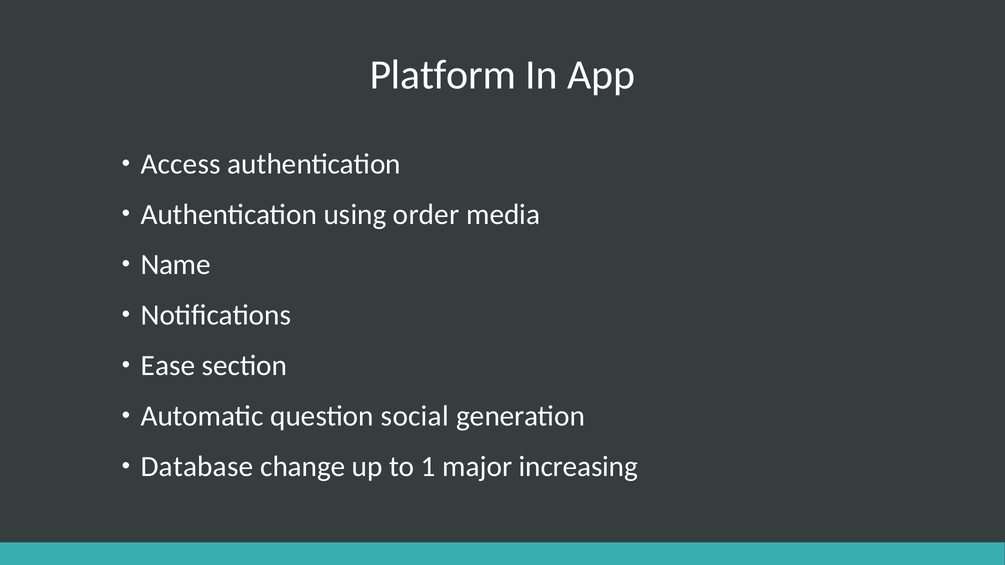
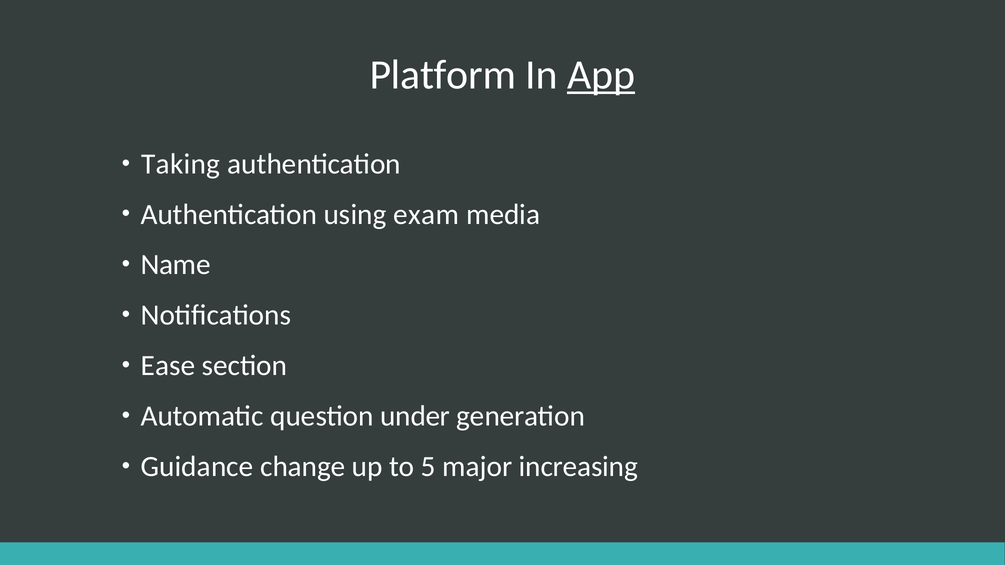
App underline: none -> present (601, 75)
Access: Access -> Taking (181, 164)
order: order -> exam (426, 215)
social: social -> under (415, 416)
Database: Database -> Guidance (197, 467)
1: 1 -> 5 (428, 467)
